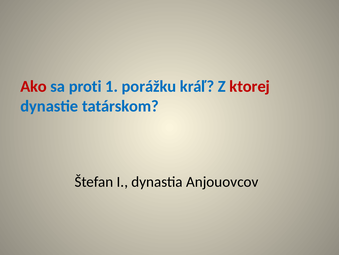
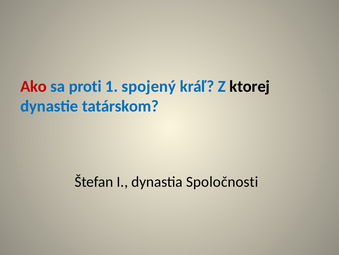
porážku: porážku -> spojený (149, 86)
ktorej colour: red -> black (250, 86)
Anjouovcov: Anjouovcov -> Spoločnosti (222, 181)
